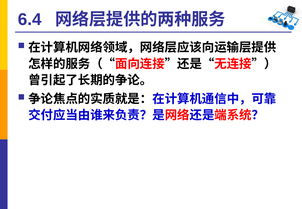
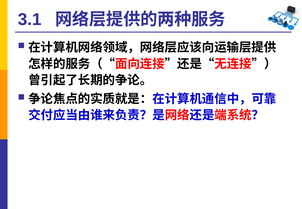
6.4: 6.4 -> 3.1 (30, 19)
